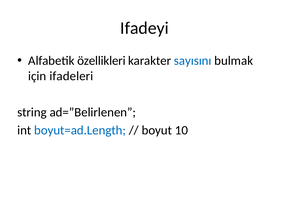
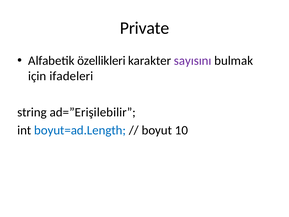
Ifadeyi: Ifadeyi -> Private (145, 28)
sayısını colour: blue -> purple (193, 61)
ad=”Belirlenen: ad=”Belirlenen -> ad=”Erişilebilir (93, 112)
